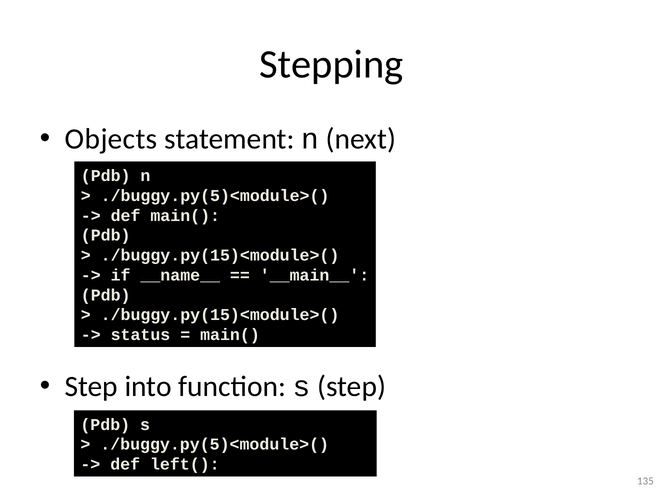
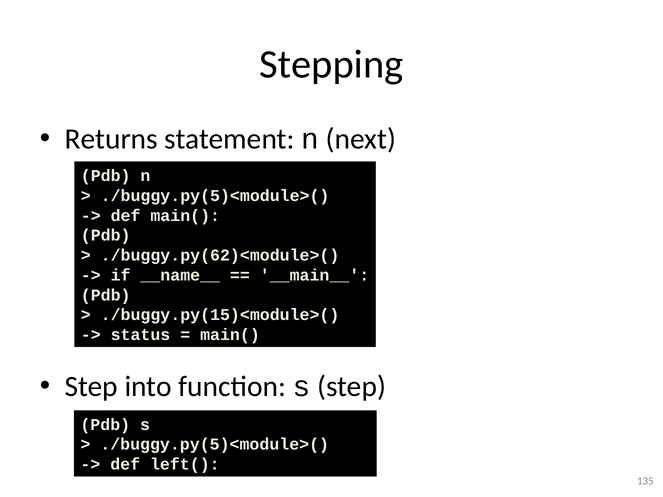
Objects: Objects -> Returns (111, 139)
./buggy.py(15)<module>(: ./buggy.py(15)<module>( -> ./buggy.py(62)<module>( (220, 256)
